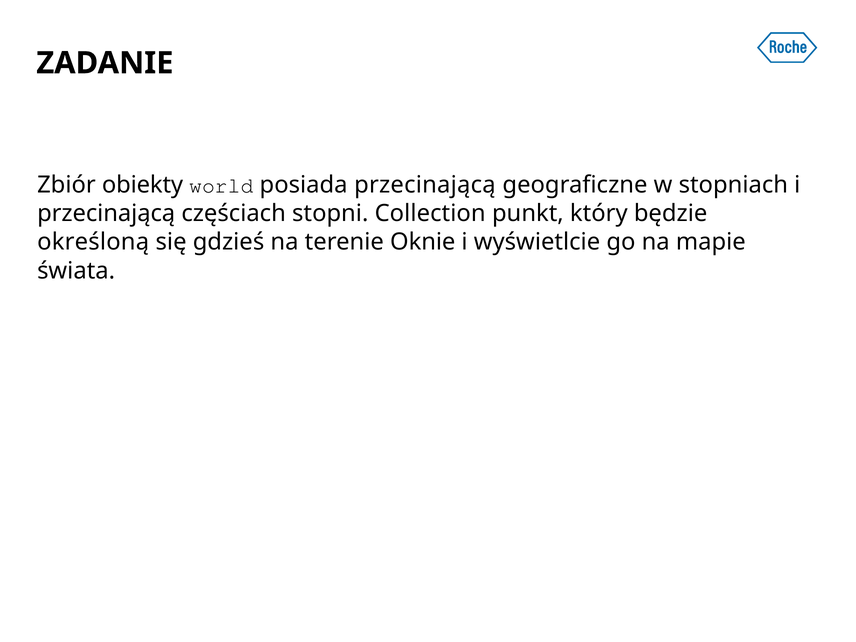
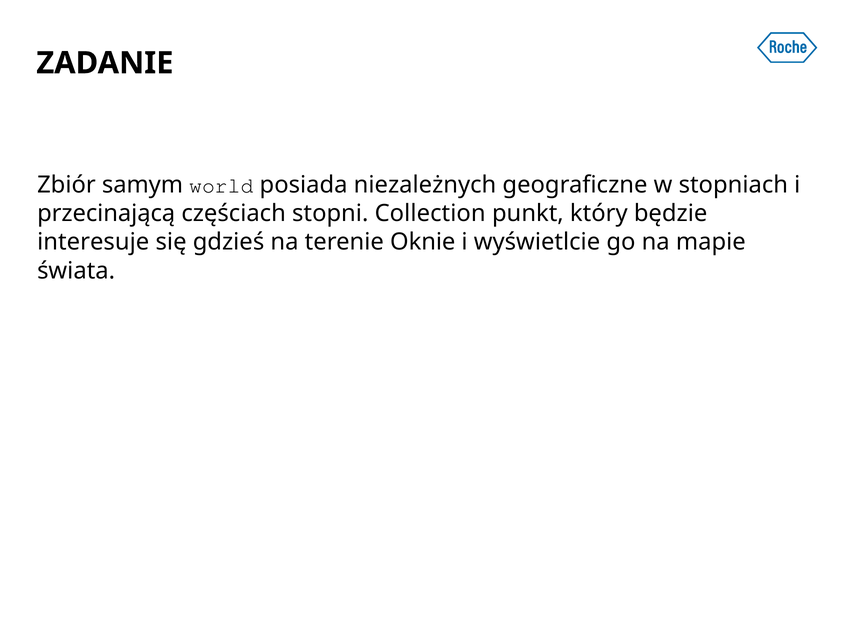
obiekty: obiekty -> samym (142, 185)
posiada przecinającą: przecinającą -> niezależnych (425, 185)
określoną: określoną -> interesuje (93, 242)
